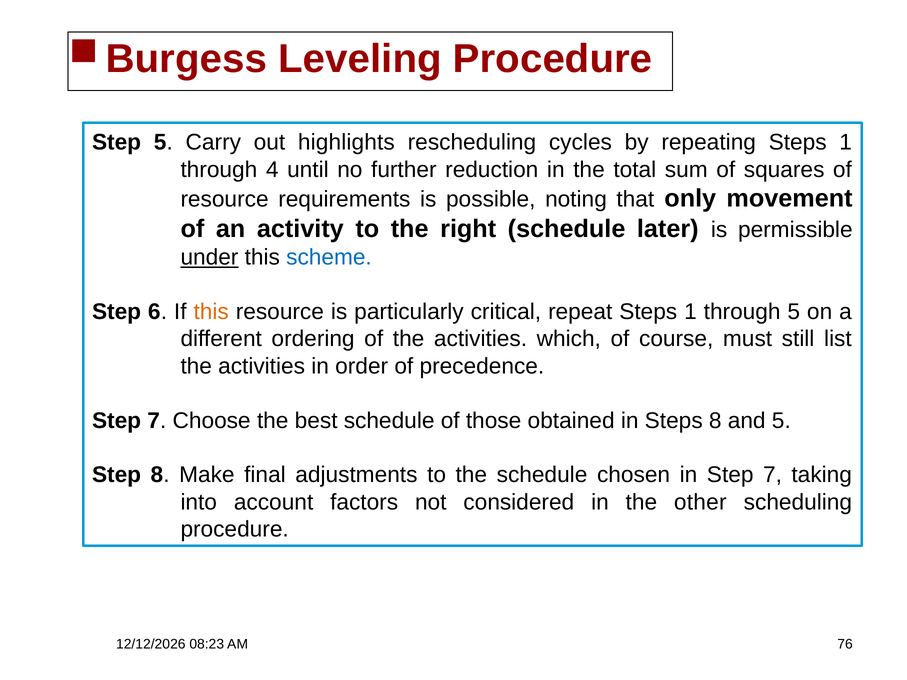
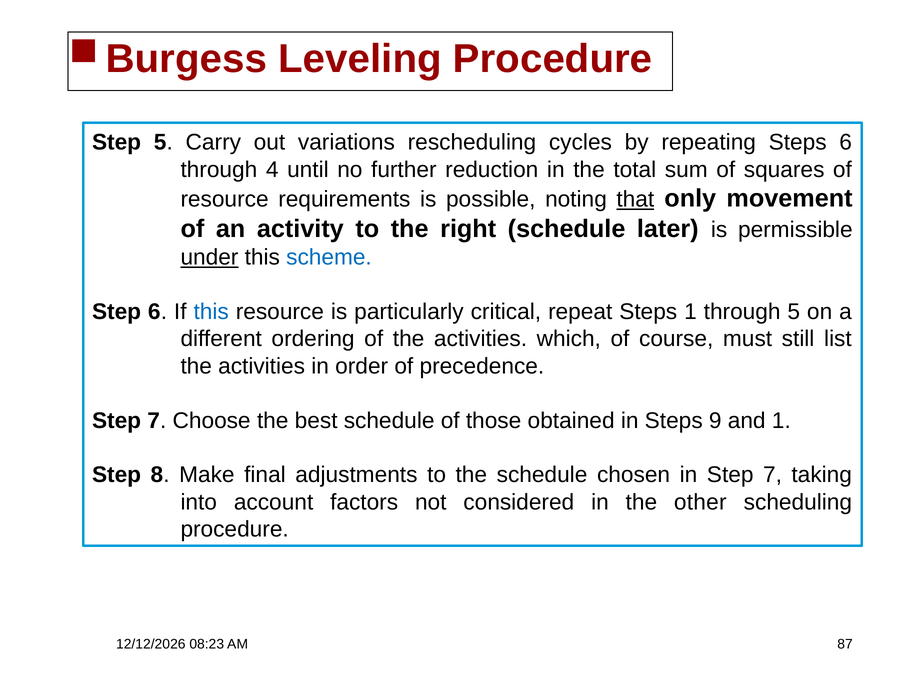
highlights: highlights -> variations (346, 143)
repeating Steps 1: 1 -> 6 (846, 143)
that underline: none -> present (635, 199)
this colour: orange -> blue (211, 312)
Steps 8: 8 -> 9 (715, 421)
and 5: 5 -> 1 (781, 421)
76: 76 -> 87 (845, 644)
